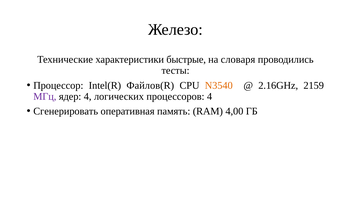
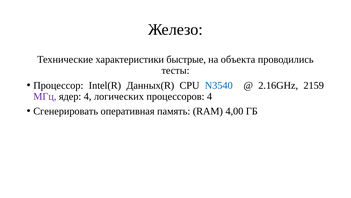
словаря: словаря -> объекта (238, 59)
Файлов(R: Файлов(R -> Данных(R (150, 85)
N3540 colour: orange -> blue (219, 85)
